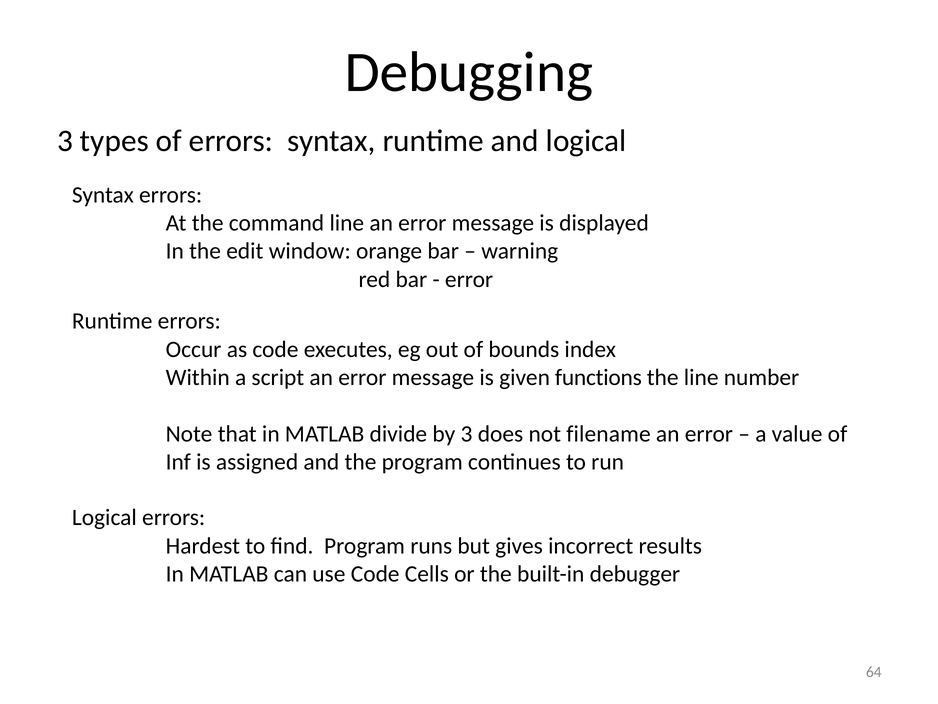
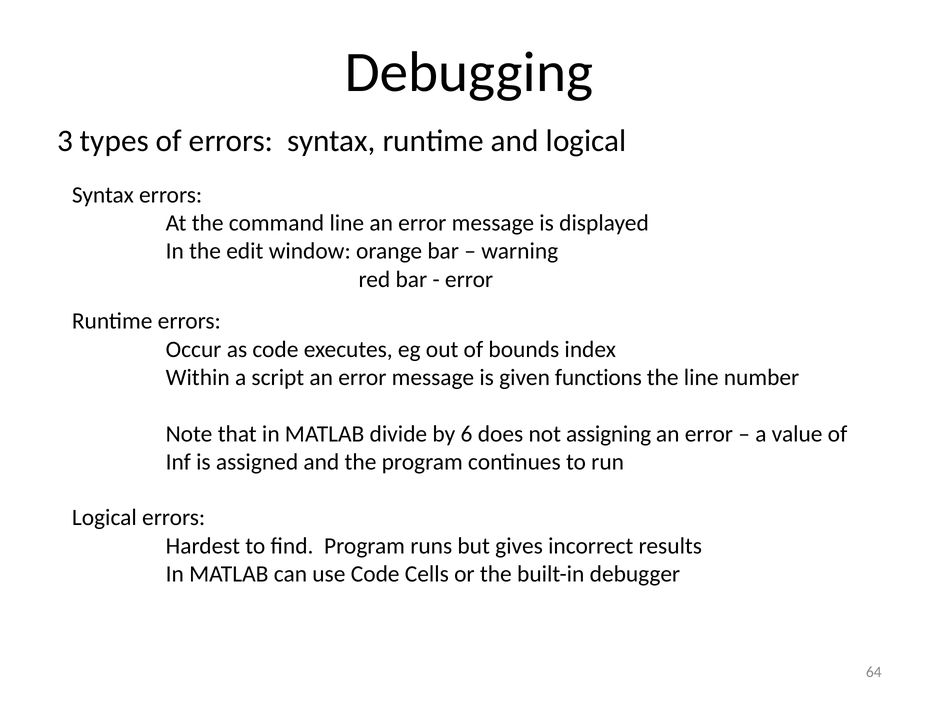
by 3: 3 -> 6 (467, 434)
filename: filename -> assigning (609, 434)
